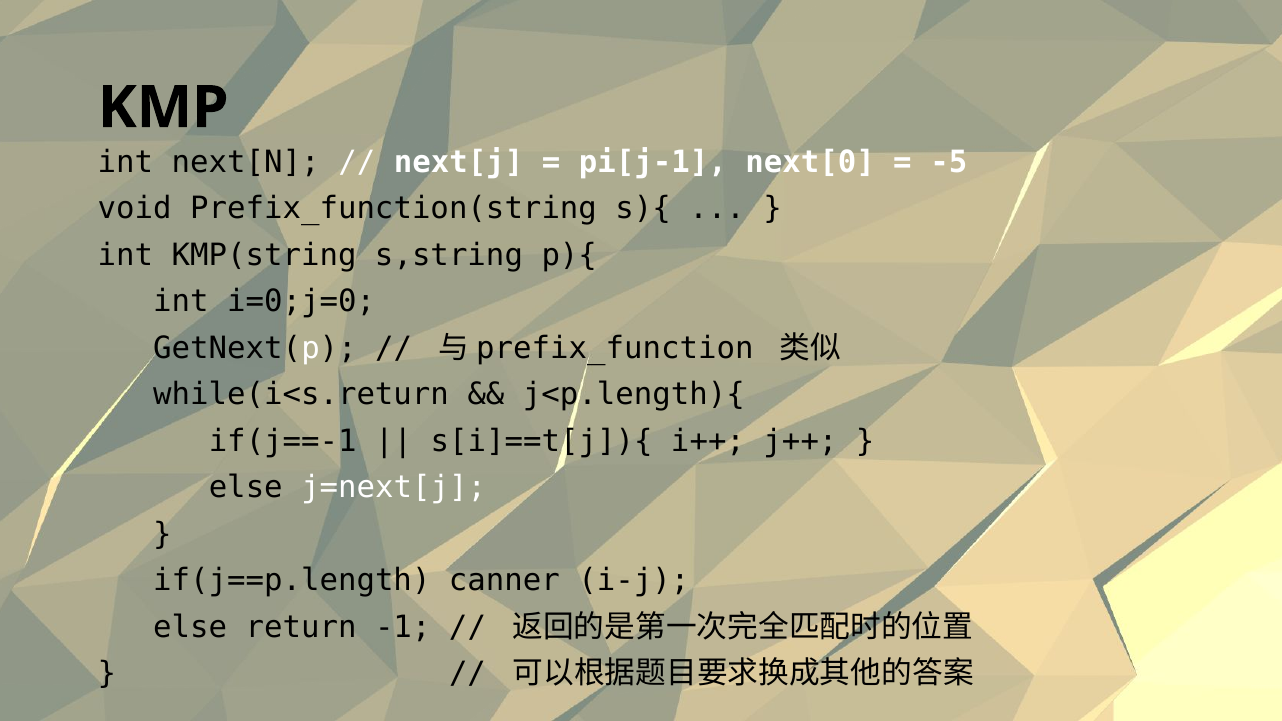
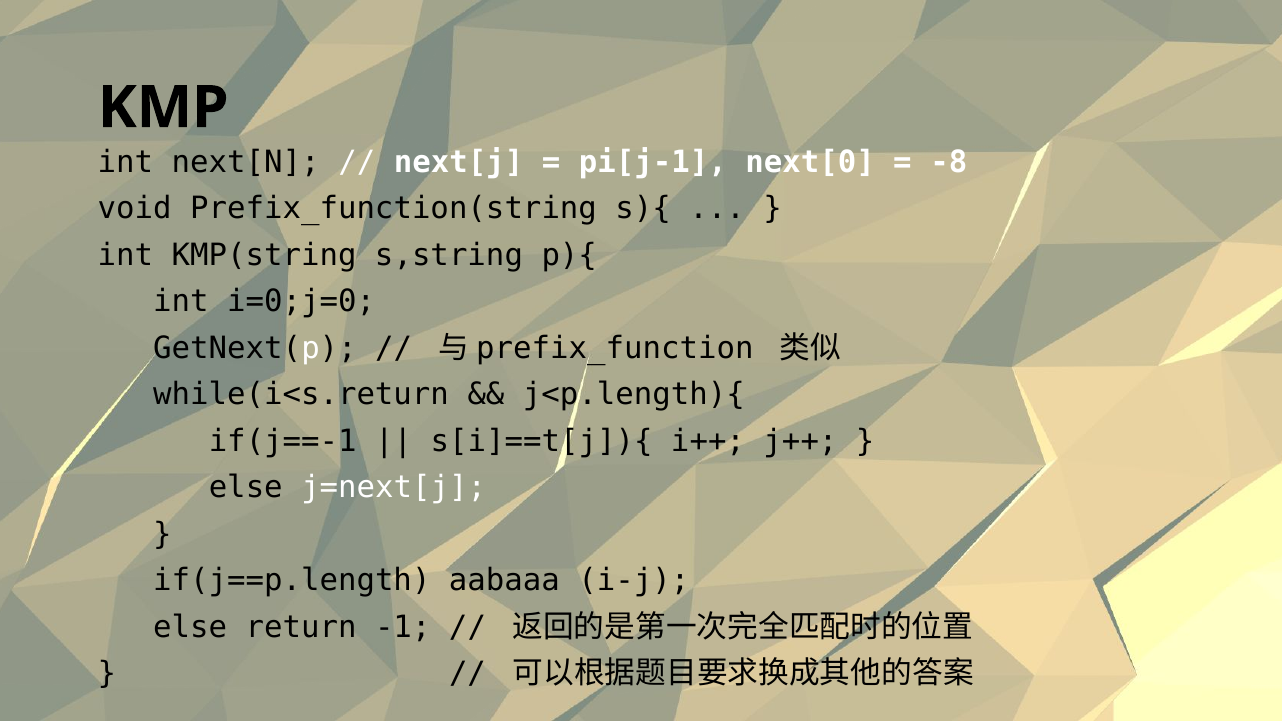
-5: -5 -> -8 (949, 162)
canner: canner -> aabaaa (504, 581)
